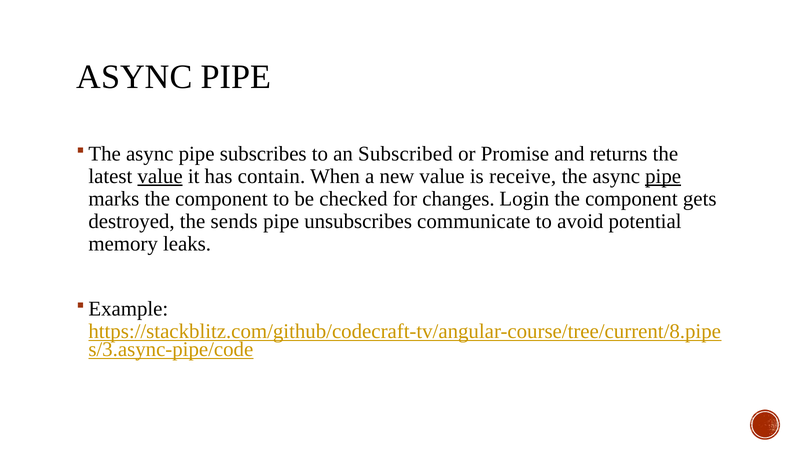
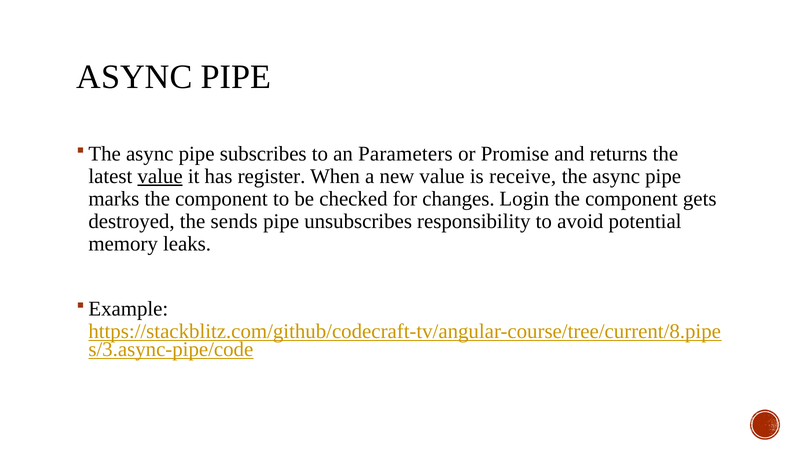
Subscribed: Subscribed -> Parameters (405, 154)
contain: contain -> register (272, 176)
pipe underline: present -> none (663, 176)
communicate: communicate -> responsibility (474, 221)
